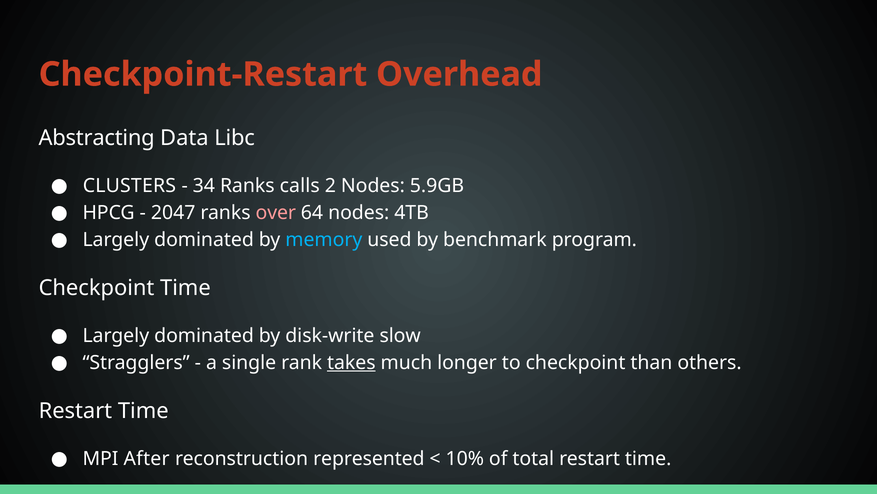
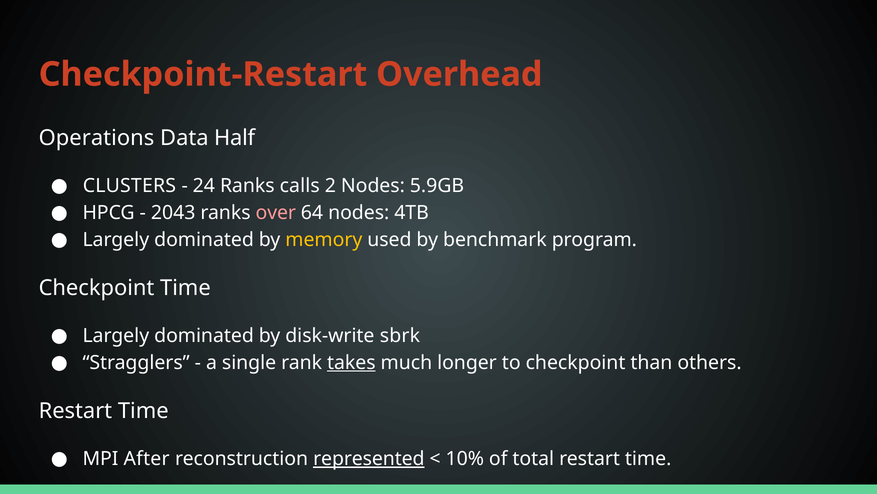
Abstracting: Abstracting -> Operations (96, 138)
Libc: Libc -> Half (235, 138)
34: 34 -> 24 (204, 186)
2047: 2047 -> 2043 (173, 212)
memory colour: light blue -> yellow (324, 239)
slow: slow -> sbrk (400, 335)
represented underline: none -> present (369, 458)
